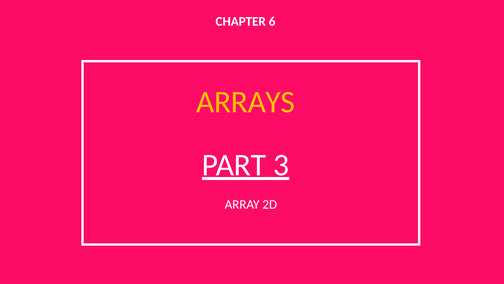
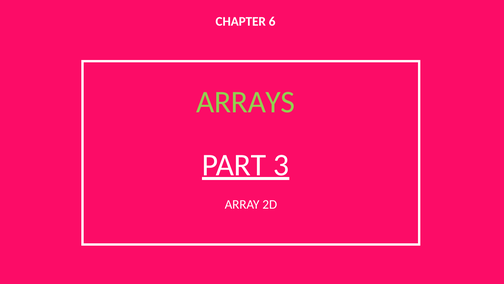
ARRAYS colour: yellow -> light green (246, 102)
